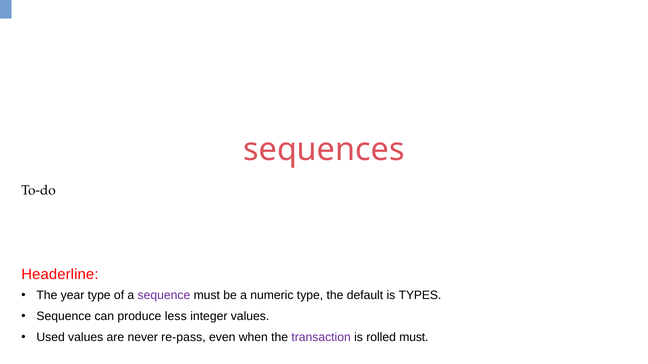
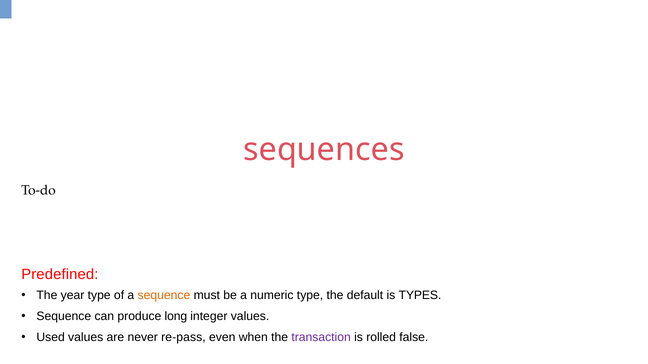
Headerline: Headerline -> Predefined (60, 275)
sequence colour: purple -> orange (164, 296)
less: less -> long (176, 317)
rolled must: must -> false (414, 338)
